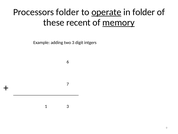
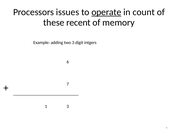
Processors folder: folder -> issues (68, 12)
in folder: folder -> count (144, 12)
memory underline: present -> none (119, 22)
